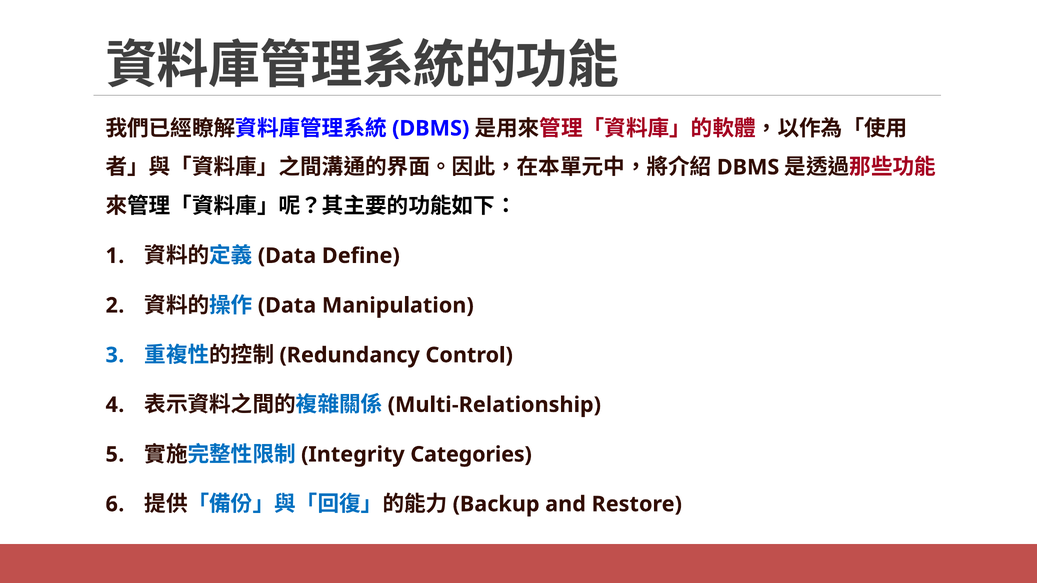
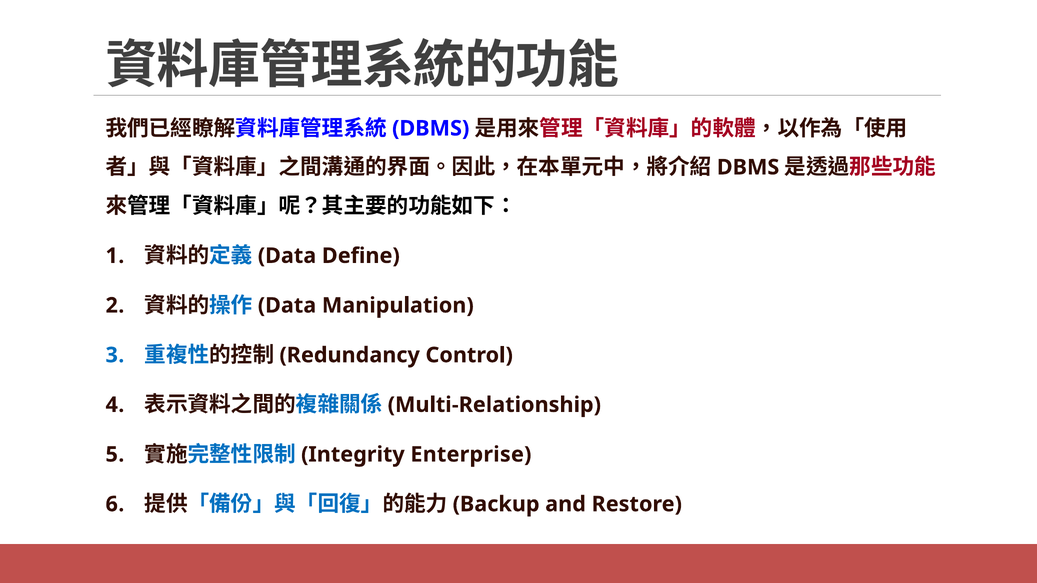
Categories: Categories -> Enterprise (471, 455)
